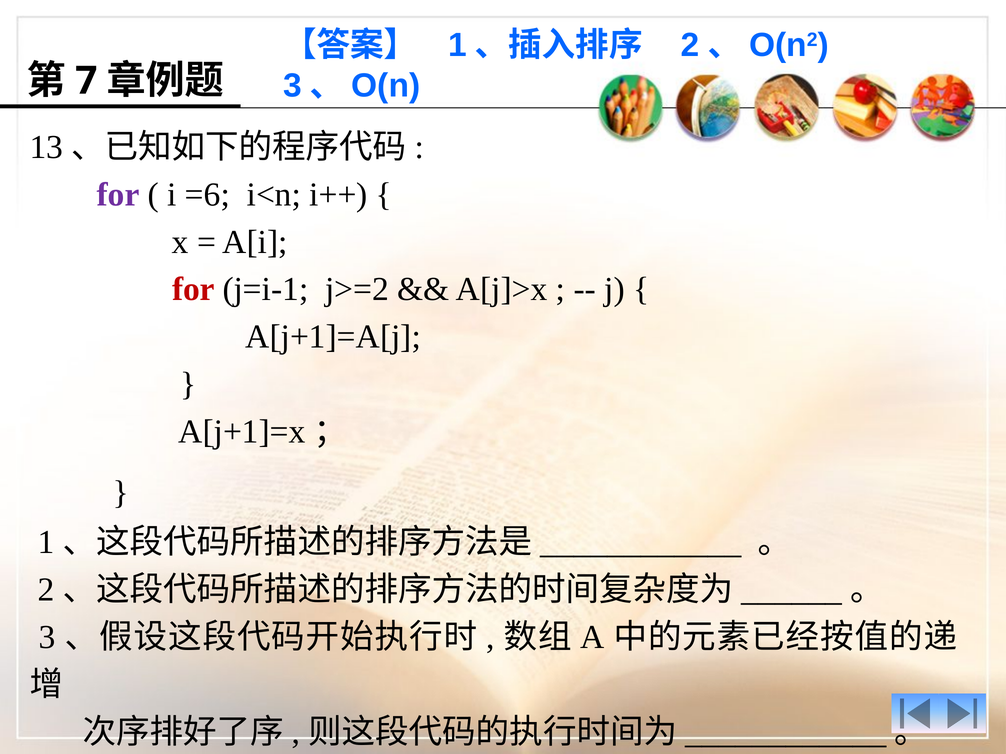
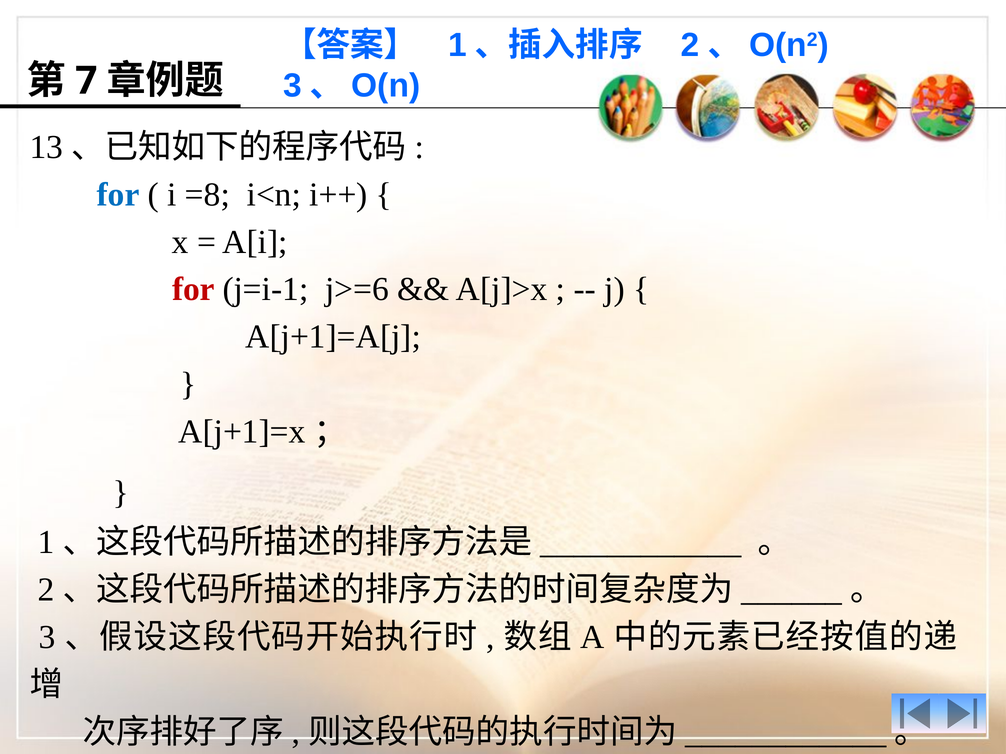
for colour: purple -> blue (118, 195)
=6: =6 -> =8 (207, 195)
j>=2: j>=2 -> j>=6 (357, 290)
